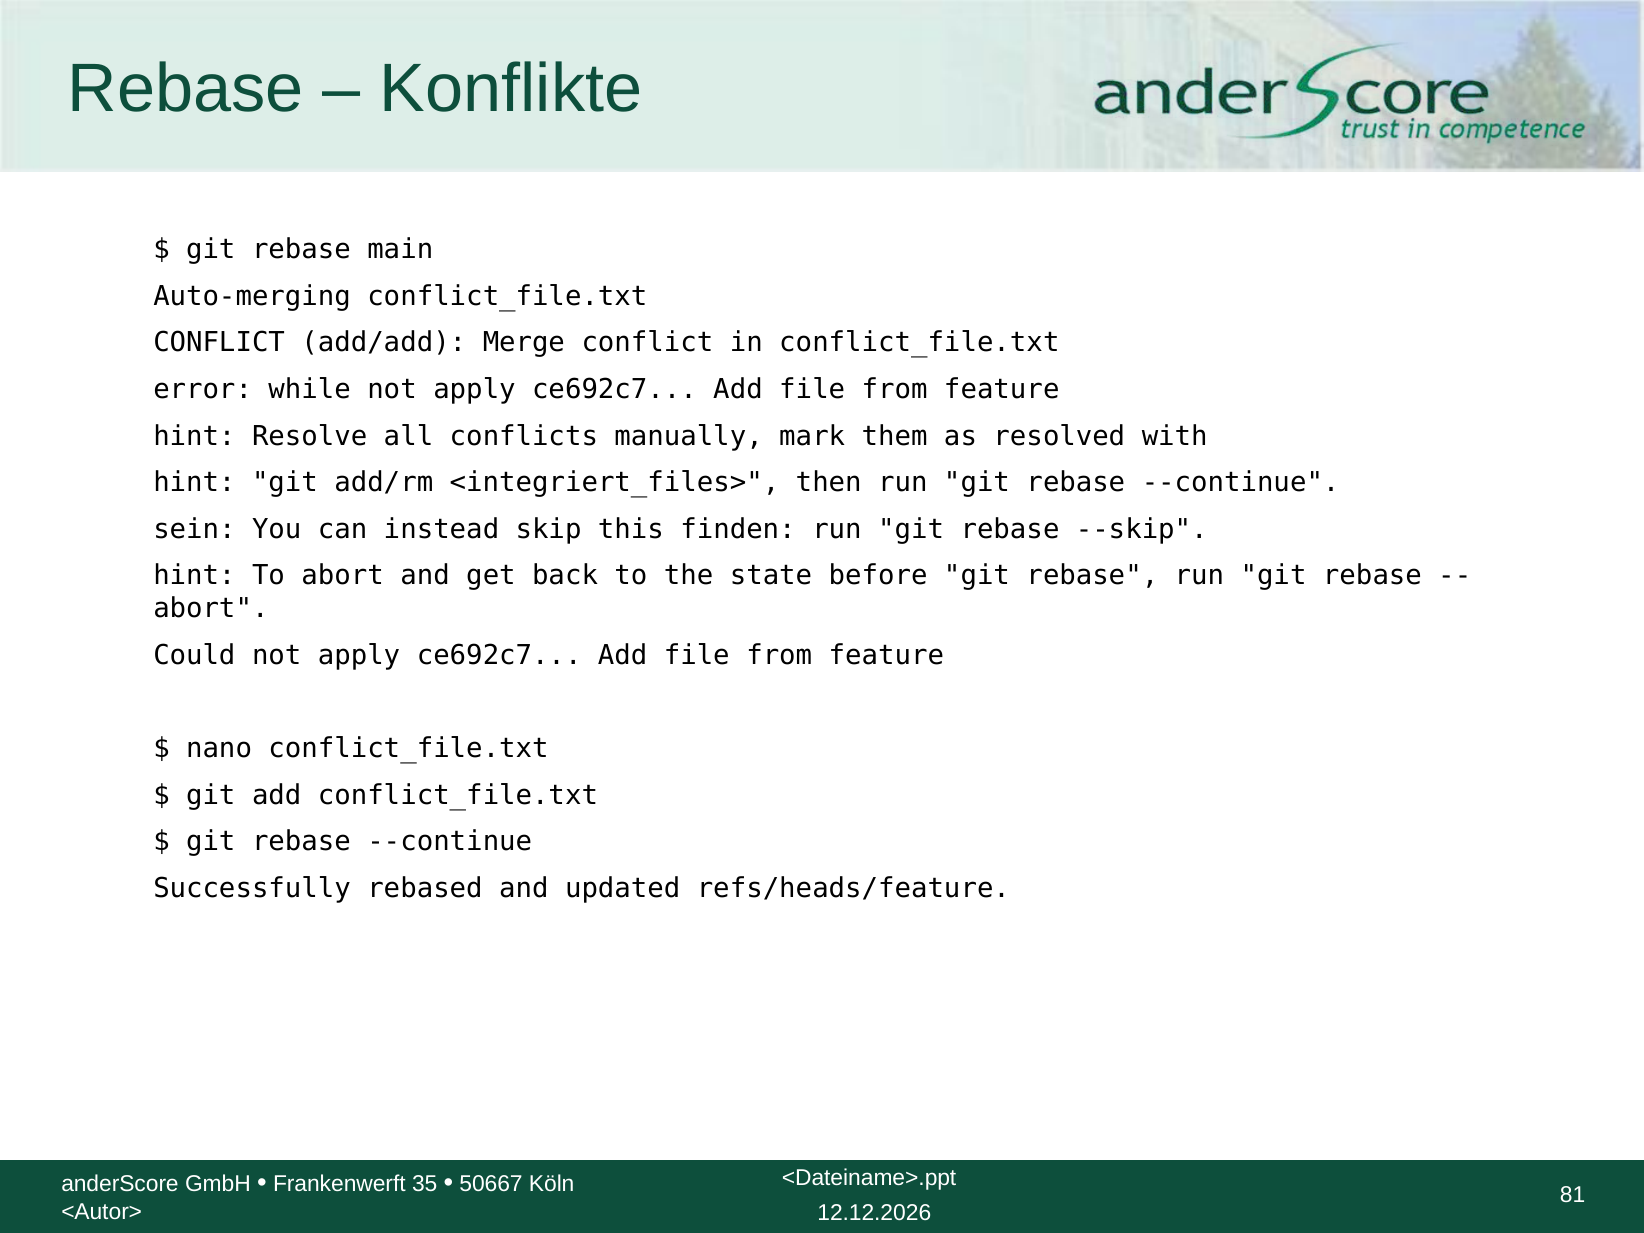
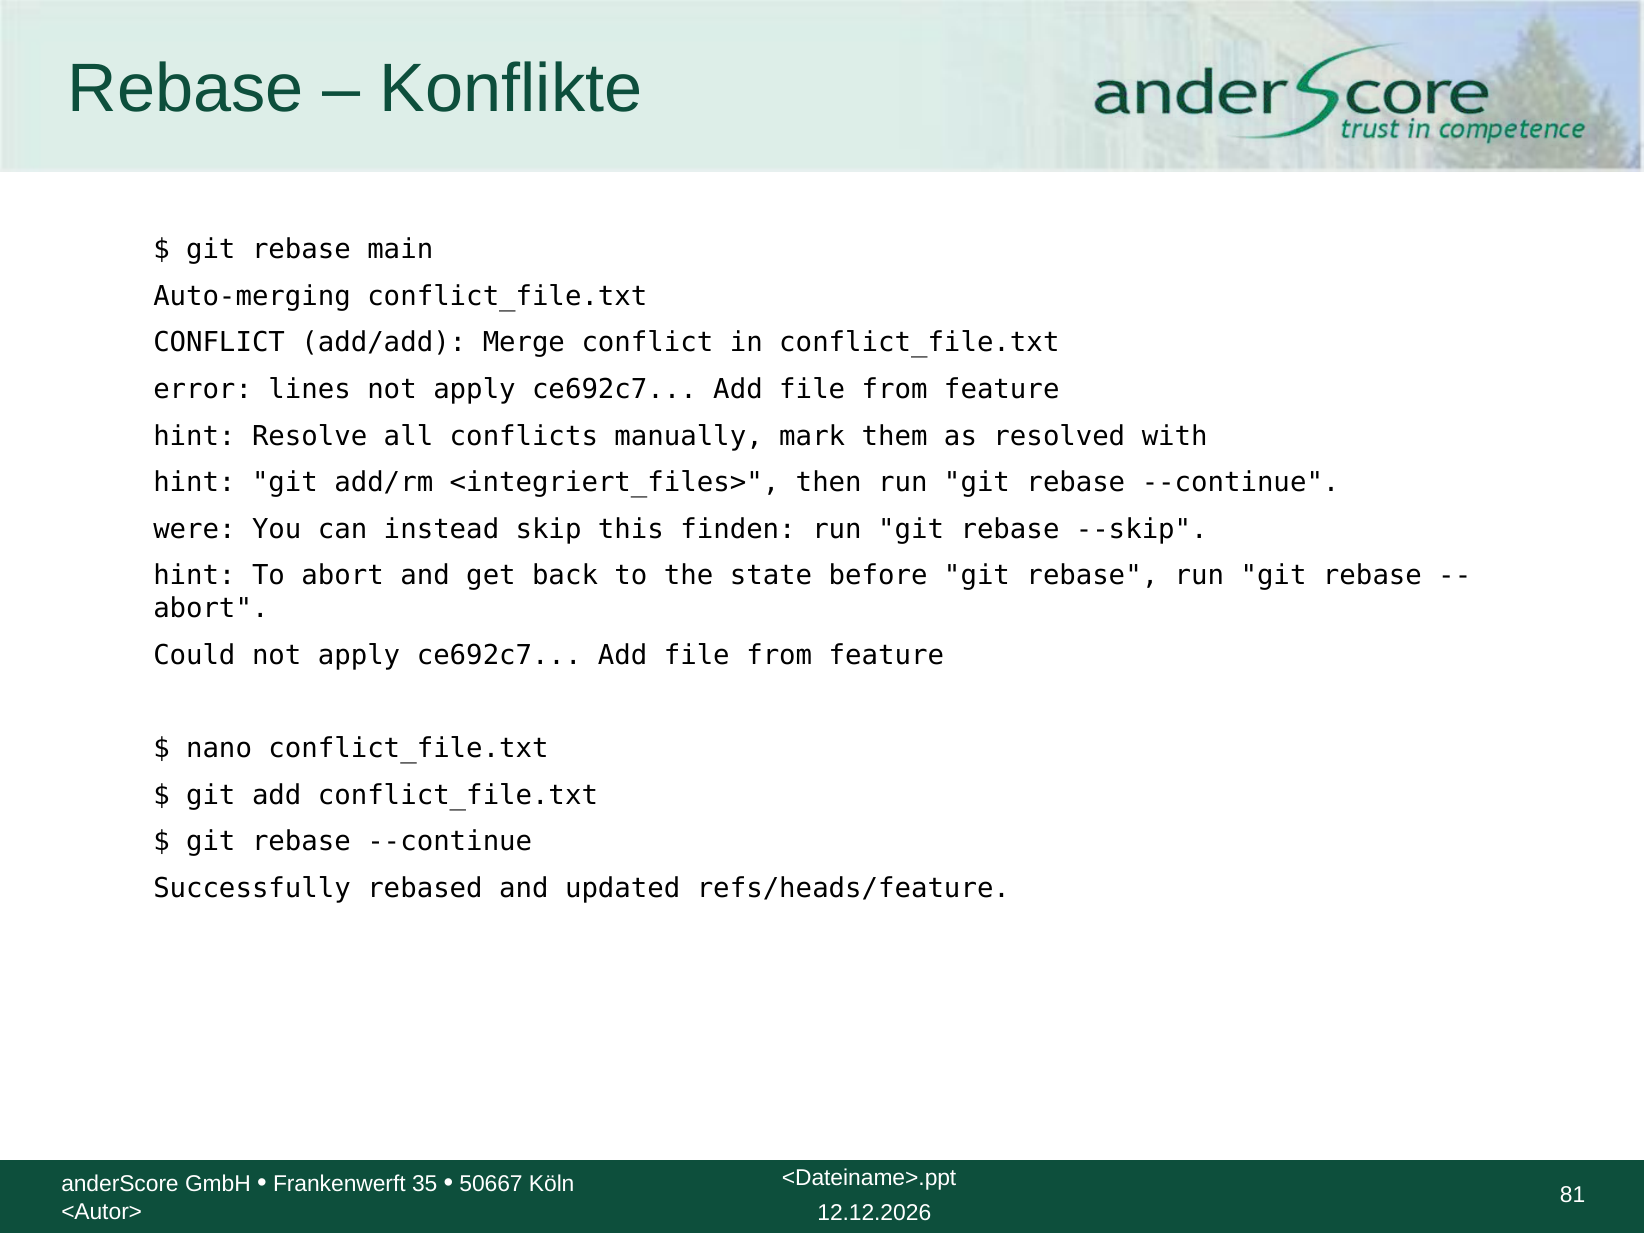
while: while -> lines (310, 389)
sein: sein -> were (194, 529)
